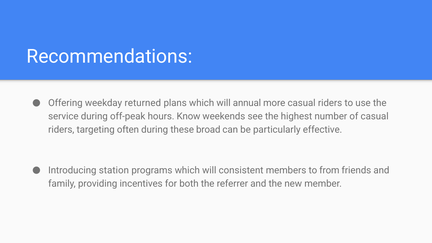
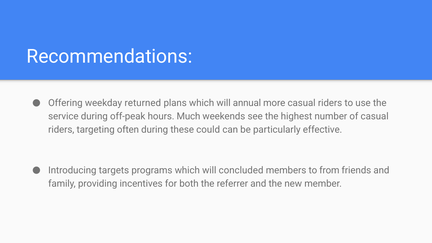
Know: Know -> Much (188, 116)
broad: broad -> could (208, 130)
station: station -> targets (114, 170)
consistent: consistent -> concluded (241, 170)
